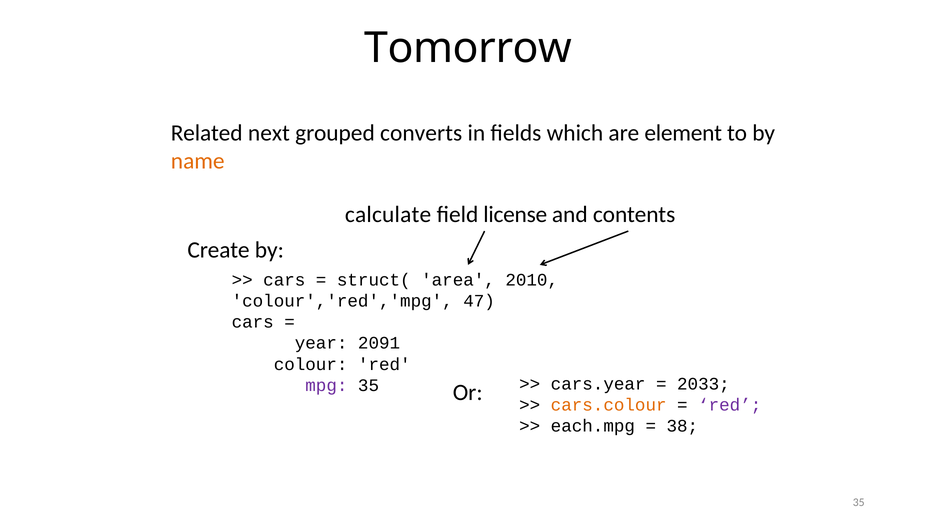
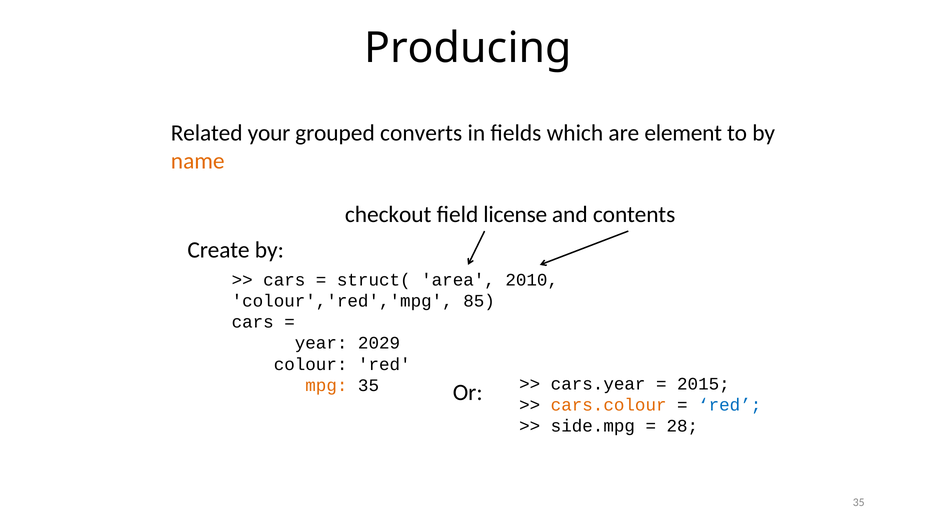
Tomorrow: Tomorrow -> Producing (468, 48)
next: next -> your (269, 133)
calculate: calculate -> checkout (388, 215)
47: 47 -> 85 (479, 301)
2091: 2091 -> 2029 (379, 344)
2033: 2033 -> 2015 (703, 384)
mpg colour: purple -> orange (326, 386)
red colour: purple -> blue (730, 405)
each.mpg: each.mpg -> side.mpg (593, 426)
38: 38 -> 28 (682, 426)
